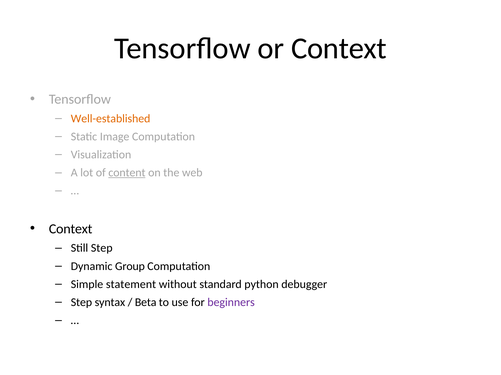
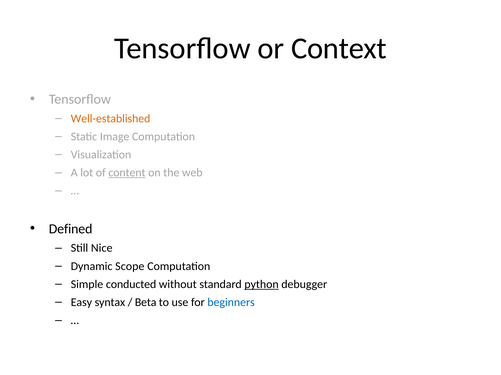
Context: Context -> Defined (71, 229)
Still Step: Step -> Nice (102, 249)
Group: Group -> Scope (130, 267)
statement: statement -> conducted (131, 285)
python underline: none -> present (262, 285)
Step: Step -> Easy (81, 303)
beginners colour: purple -> blue (231, 303)
